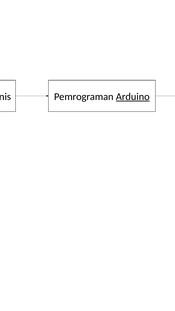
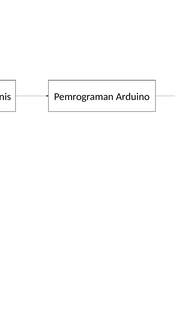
Arduino underline: present -> none (133, 97)
